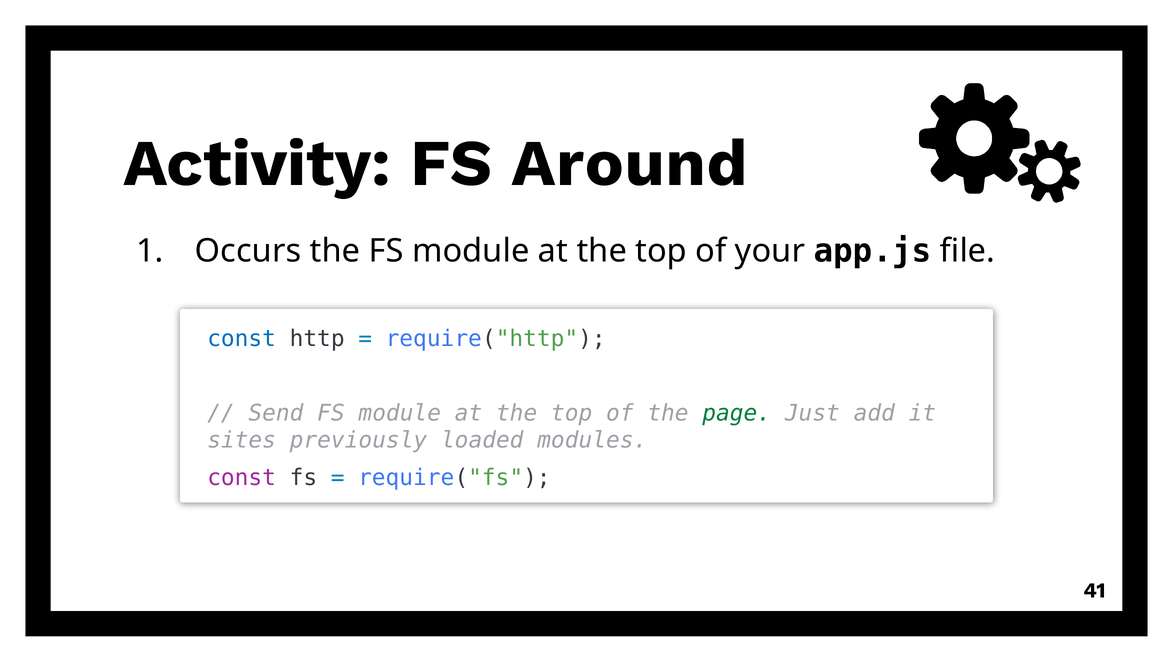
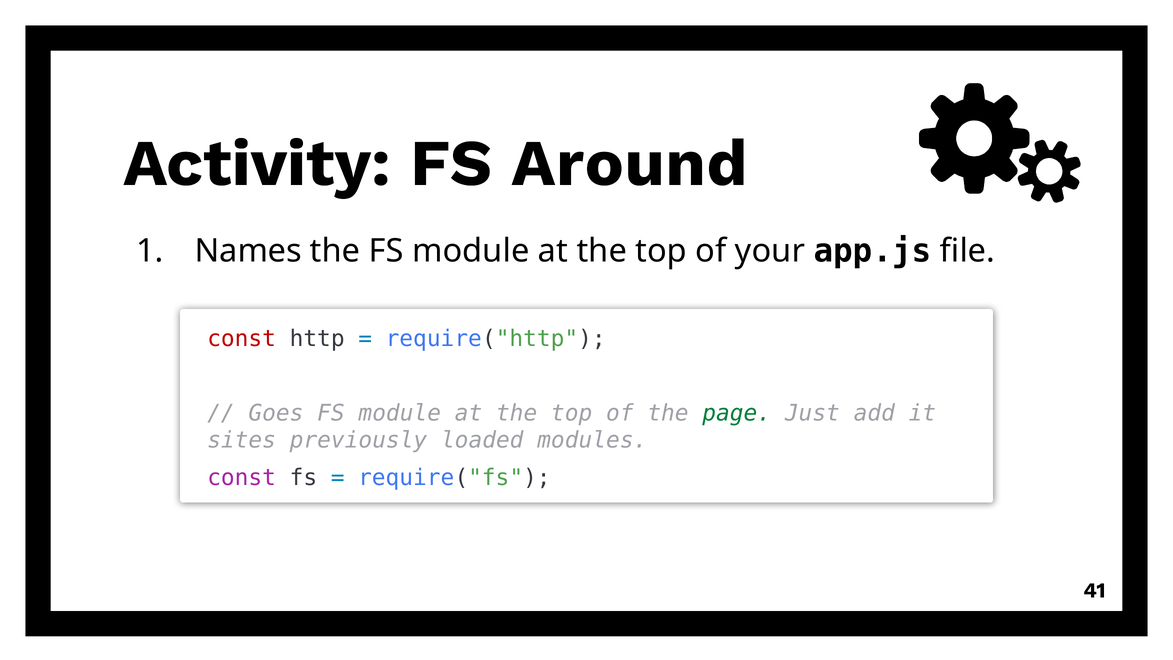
Occurs: Occurs -> Names (248, 251)
const colour: blue -> red (242, 339)
Send: Send -> Goes (276, 413)
